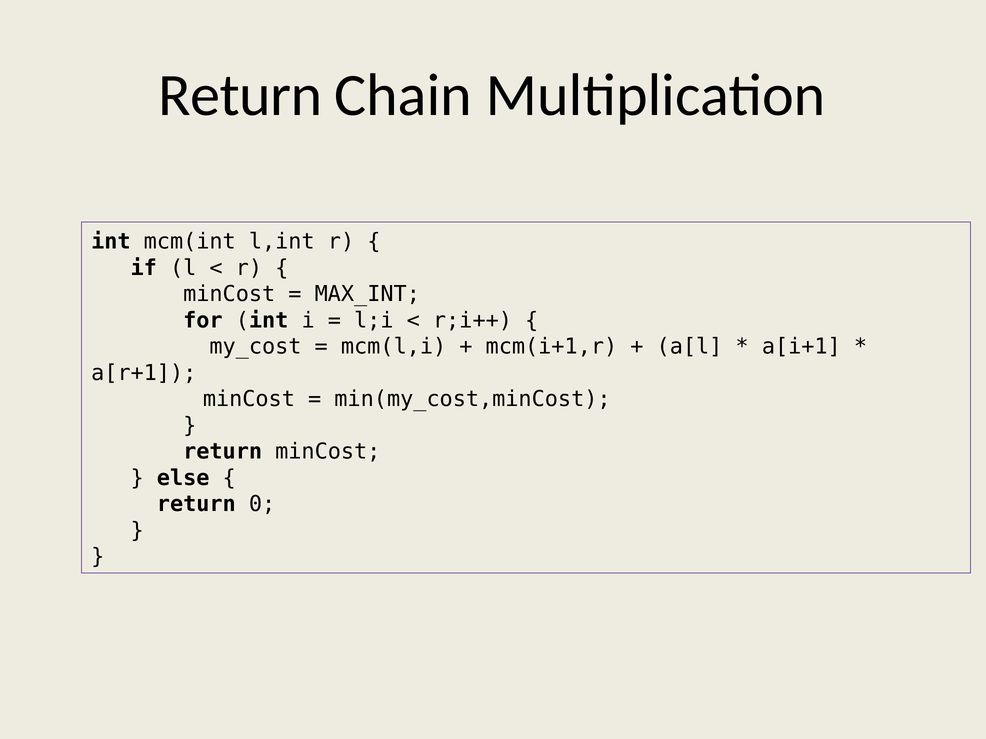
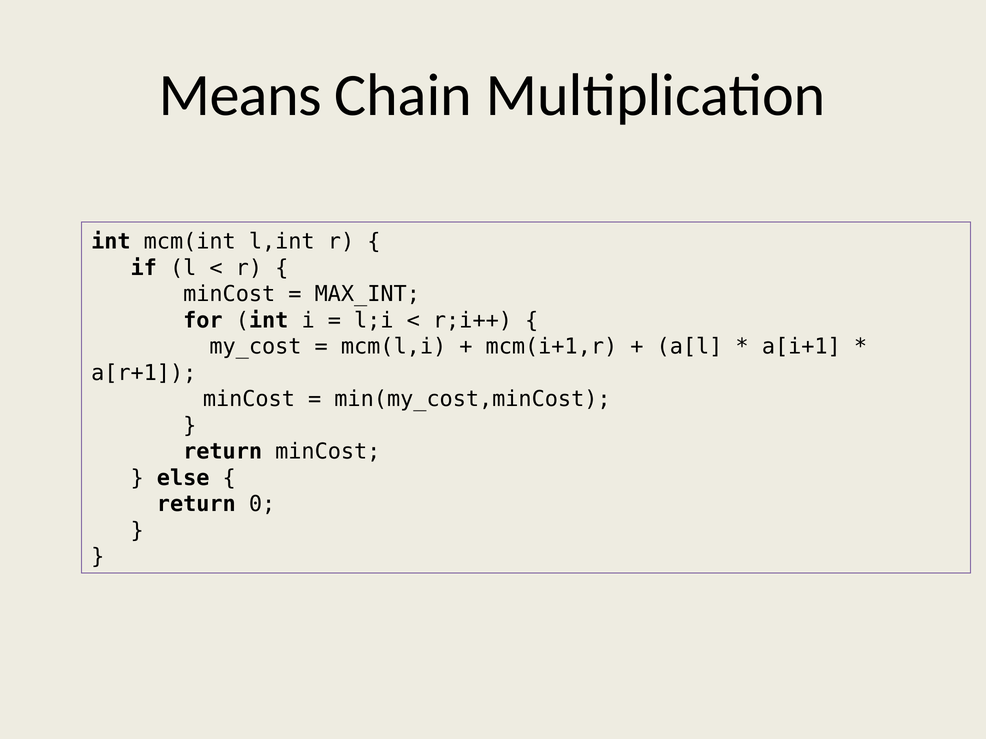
Return: Return -> Means (240, 95)
